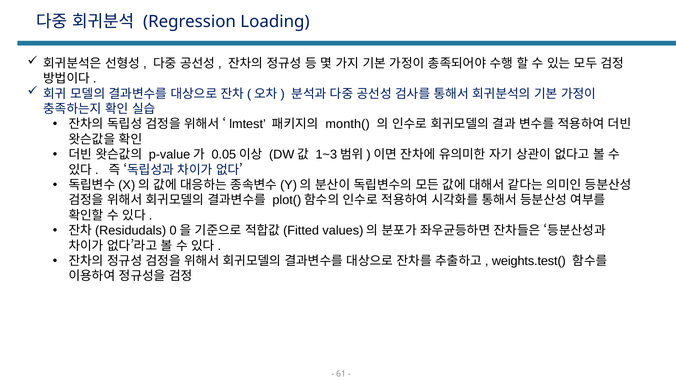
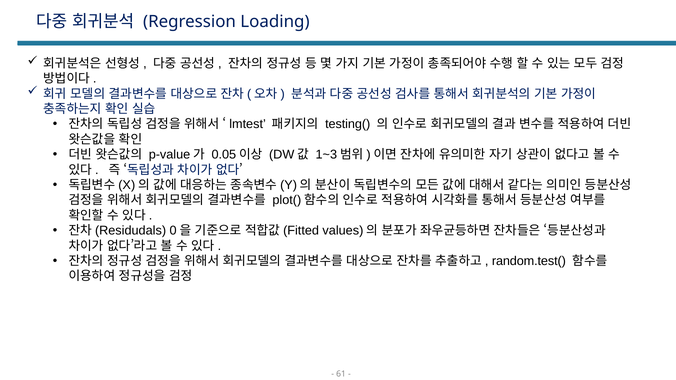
month(: month( -> testing( (348, 124)
weights.test(: weights.test( -> random.test( (529, 261)
